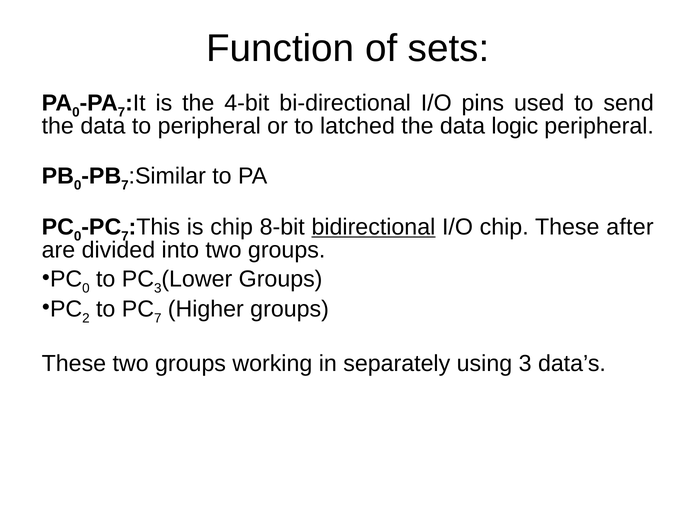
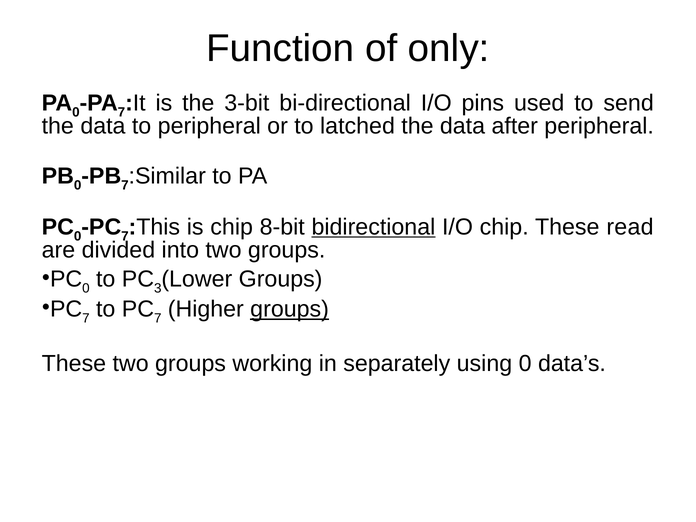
sets: sets -> only (449, 49)
4-bit: 4-bit -> 3-bit (247, 103)
logic: logic -> after (515, 126)
after: after -> read (630, 227)
2: 2 -> 7 (86, 318)
groups underline: none -> present (290, 309)
using 3: 3 -> 0 (525, 364)
